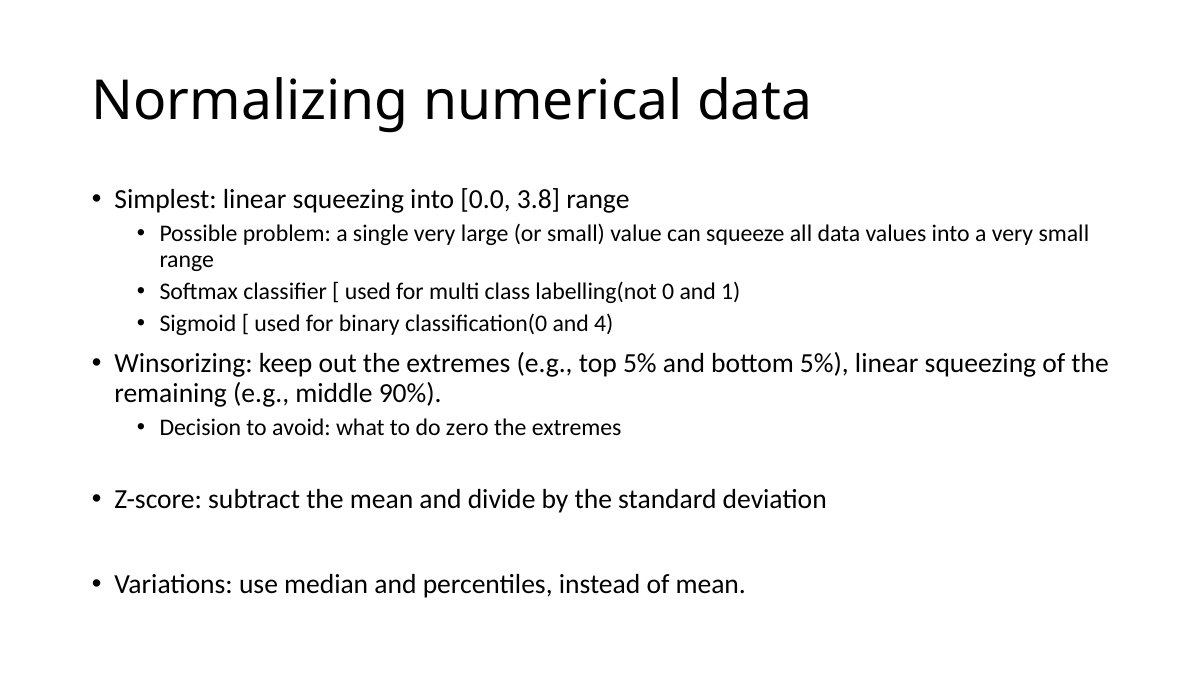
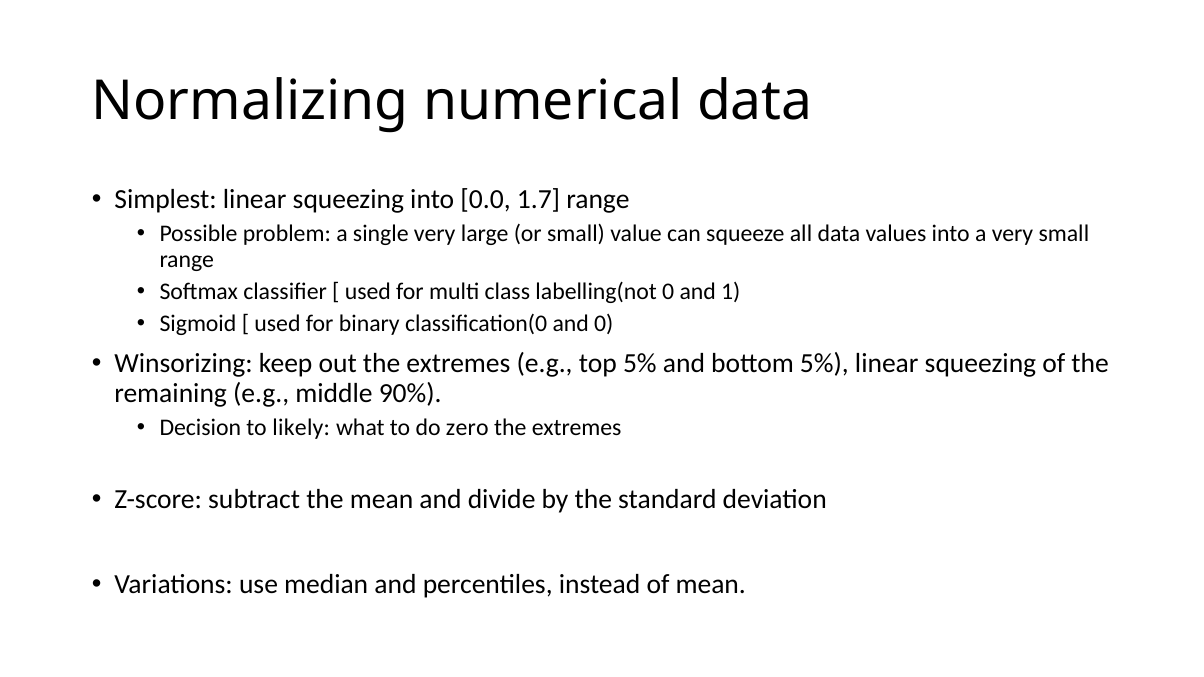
3.8: 3.8 -> 1.7 (538, 200)
and 4: 4 -> 0 (604, 323)
avoid: avoid -> likely (301, 427)
